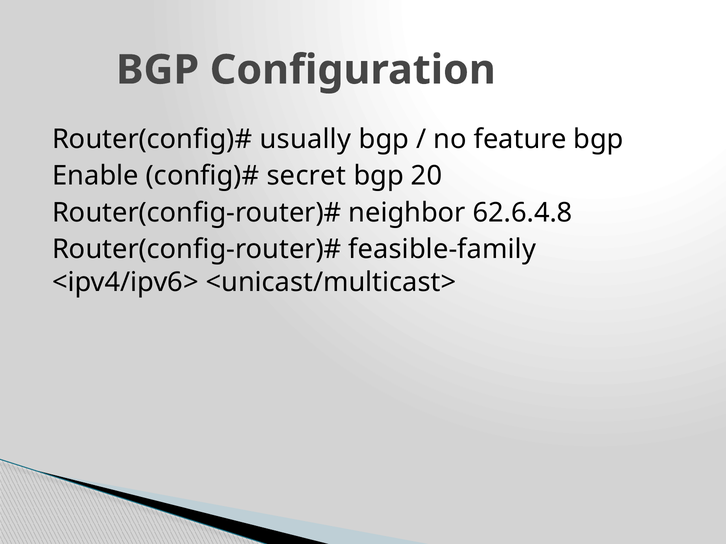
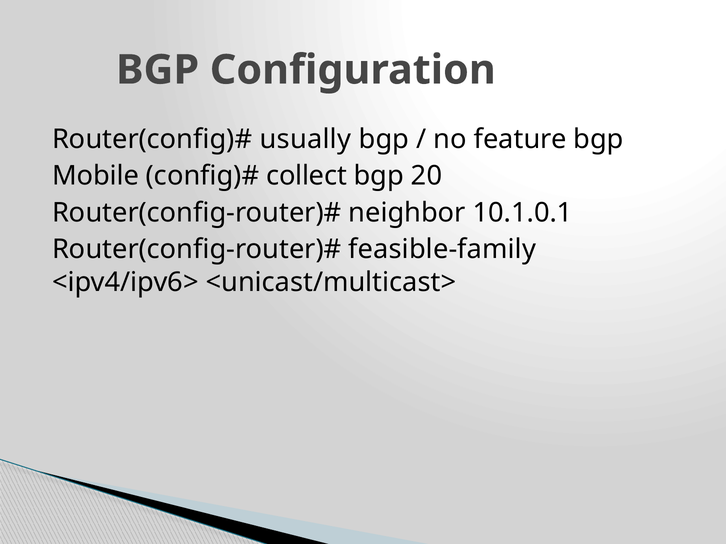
Enable: Enable -> Mobile (96, 176)
secret: secret -> collect (307, 176)
62.6.4.8: 62.6.4.8 -> 10.1.0.1 (523, 213)
